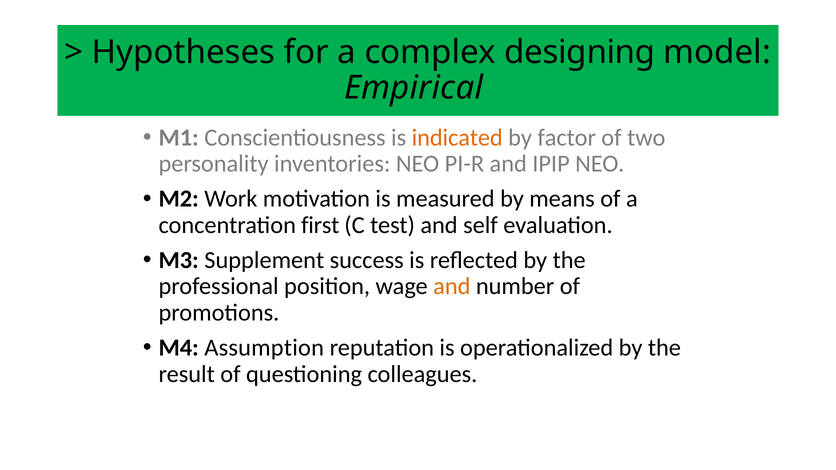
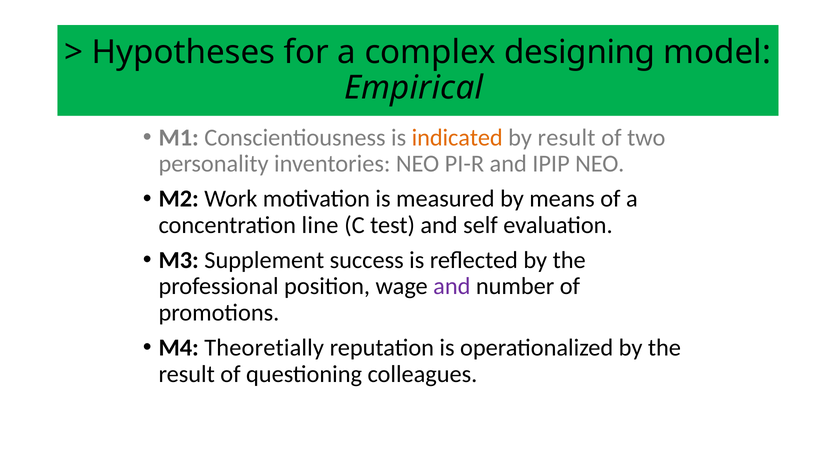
by factor: factor -> result (567, 138)
first: first -> line (320, 225)
and colour: orange -> purple (452, 287)
Assumption: Assumption -> Theoretially (264, 348)
